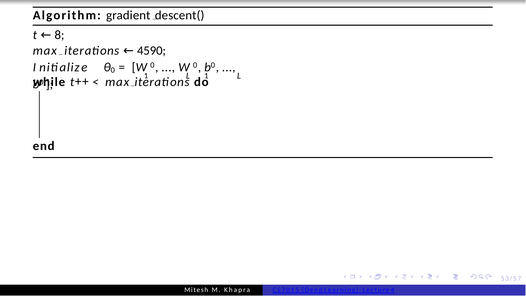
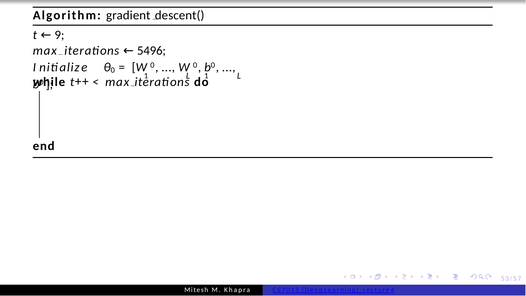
8: 8 -> 9 (59, 35)
4590: 4590 -> 5496 (151, 51)
